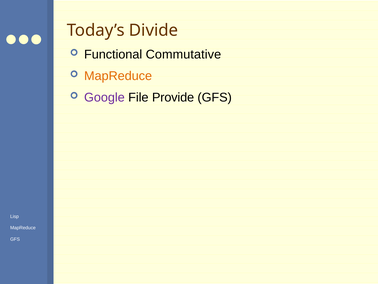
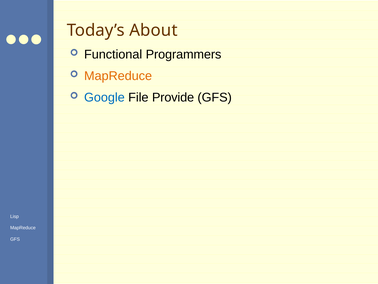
Divide: Divide -> About (153, 30)
Commutative: Commutative -> Programmers (184, 54)
Google colour: purple -> blue (104, 97)
